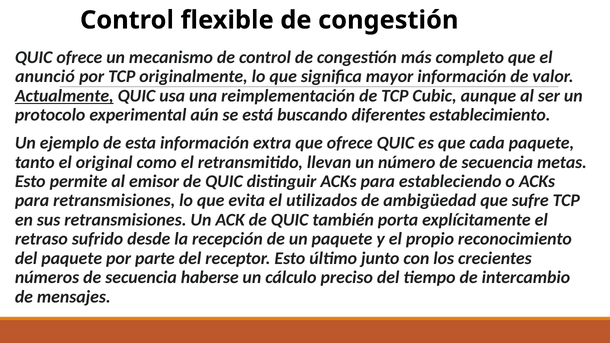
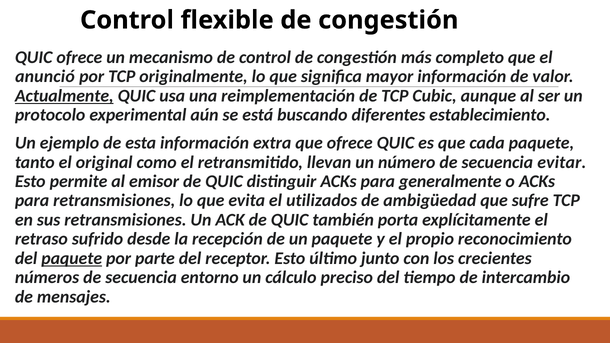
metas: metas -> evitar (562, 162)
estableciendo: estableciendo -> generalmente (450, 181)
paquete underline: none -> present (72, 258)
haberse: haberse -> entorno (210, 278)
